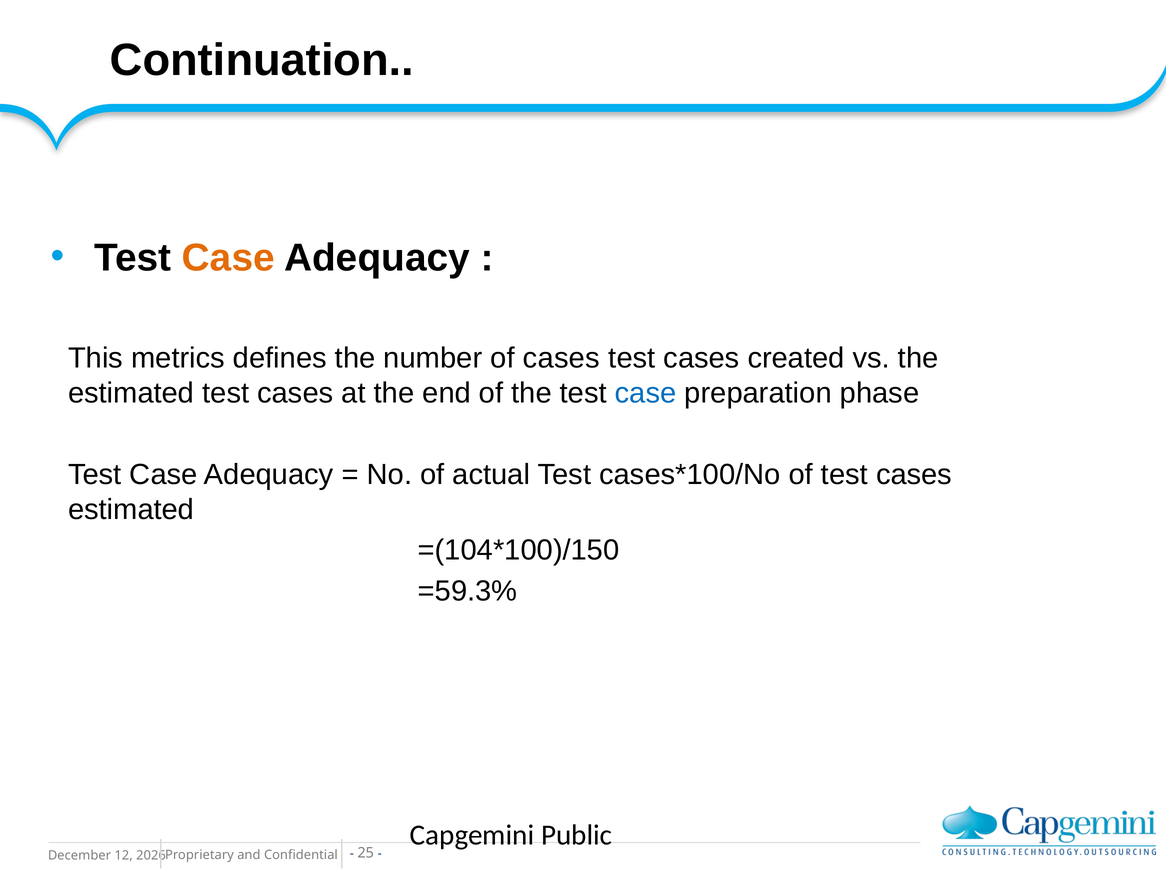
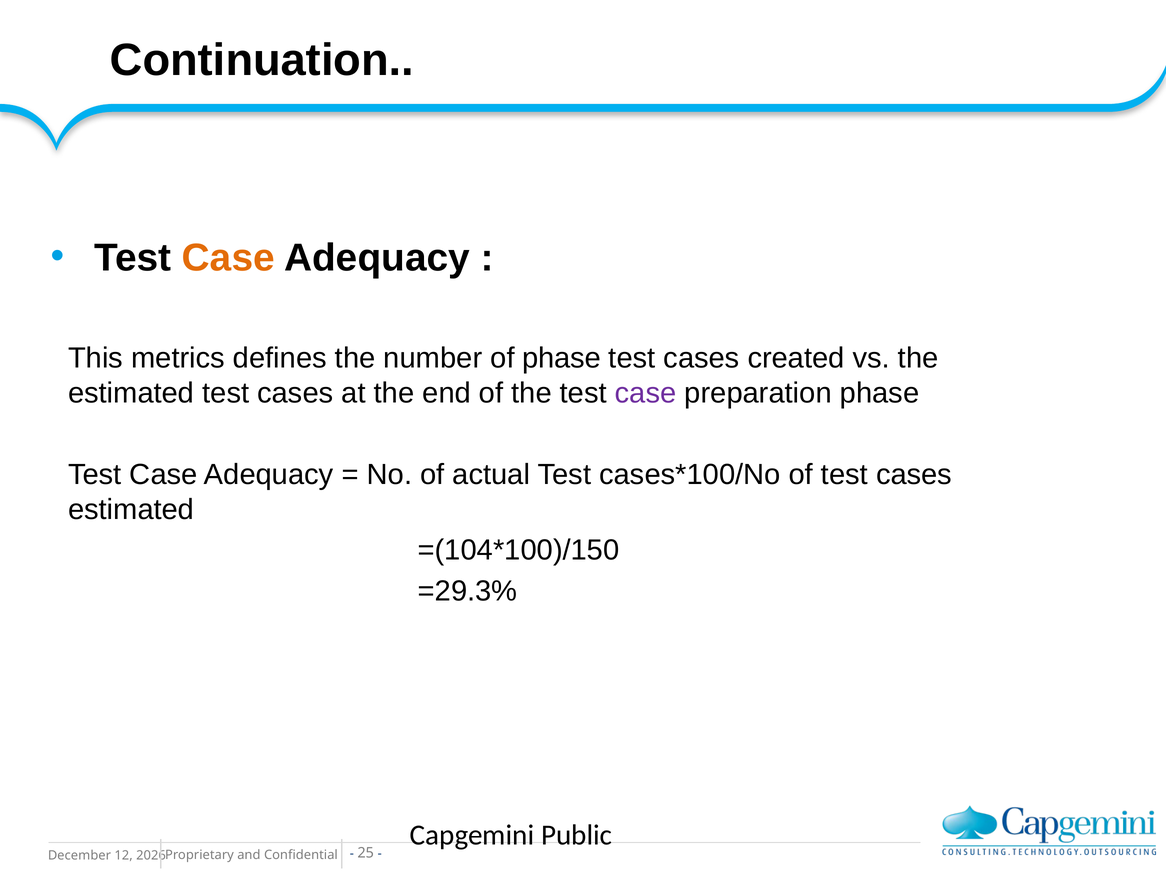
of cases: cases -> phase (562, 358)
case colour: blue -> purple (646, 393)
=59.3%: =59.3% -> =29.3% (468, 591)
